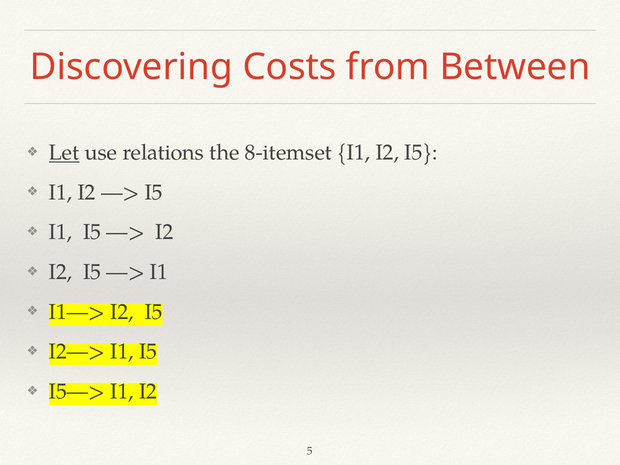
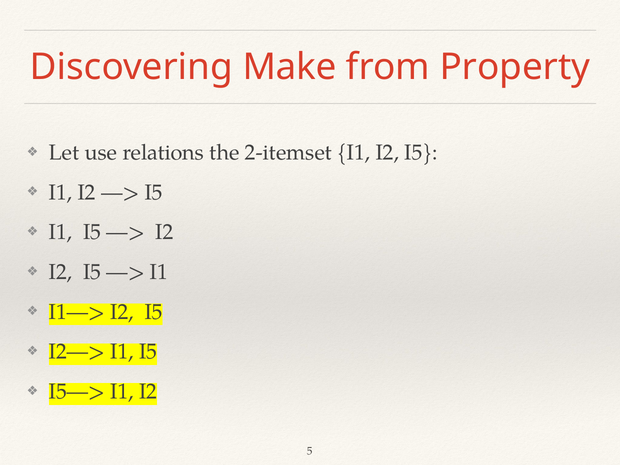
Costs: Costs -> Make (290, 67)
Between: Between -> Property (515, 67)
Let underline: present -> none (64, 153)
8-itemset: 8-itemset -> 2-itemset (288, 153)
